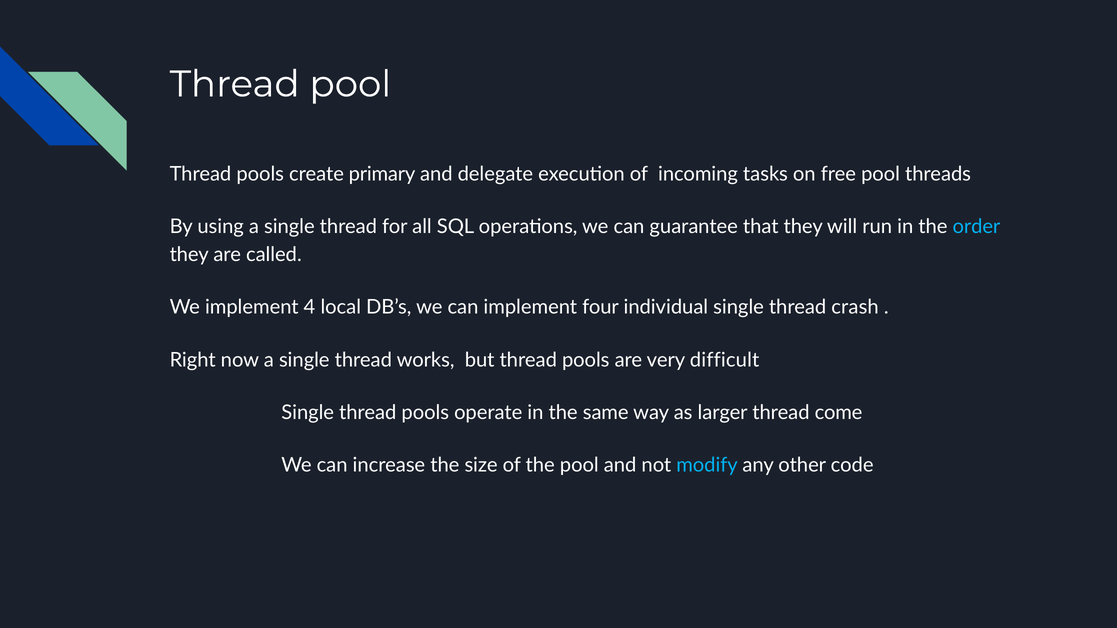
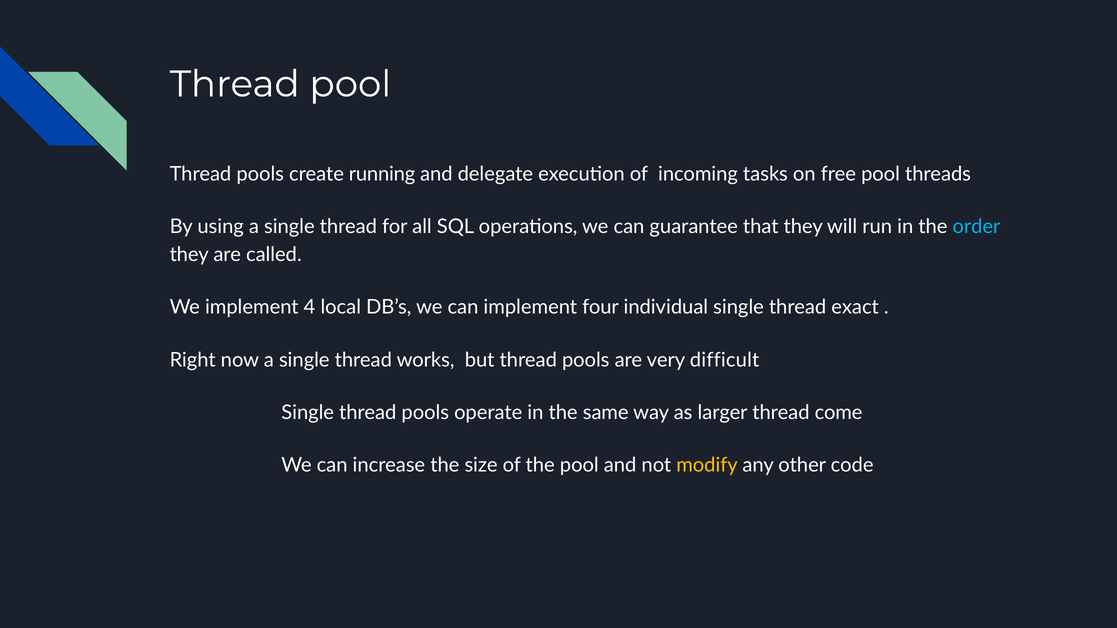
primary: primary -> running (382, 174)
crash: crash -> exact (855, 307)
modify colour: light blue -> yellow (707, 465)
